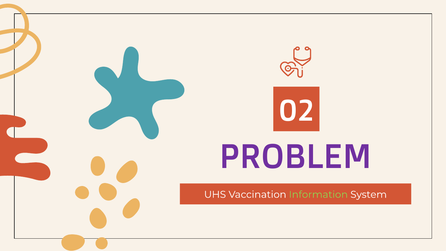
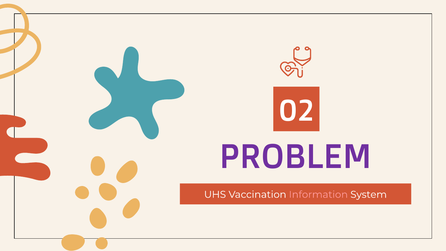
Information colour: light green -> pink (318, 194)
